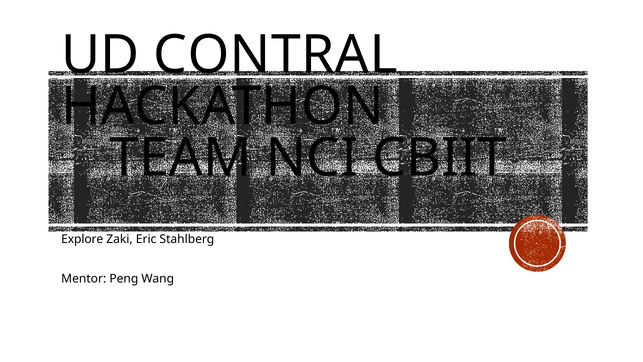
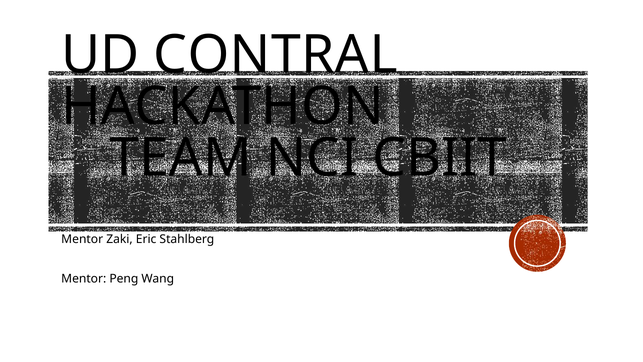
Explore: Explore -> Mentor (82, 239)
